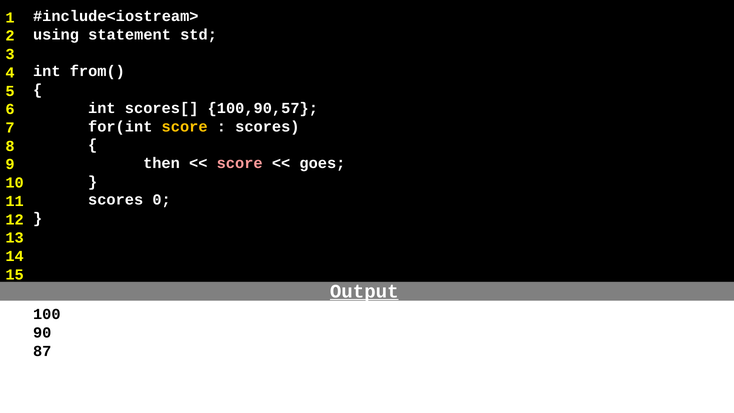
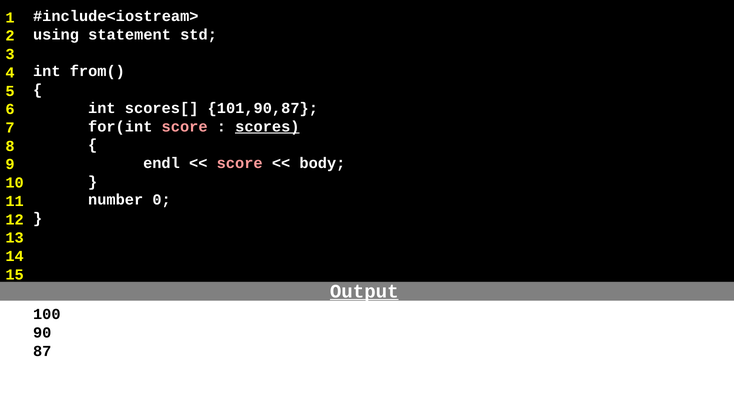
100,90,57: 100,90,57 -> 101,90,87 (263, 108)
score colour: yellow -> pink (185, 126)
scores underline: none -> present (267, 126)
then: then -> endl (161, 163)
goes: goes -> body (322, 163)
scores: scores -> number (116, 200)
